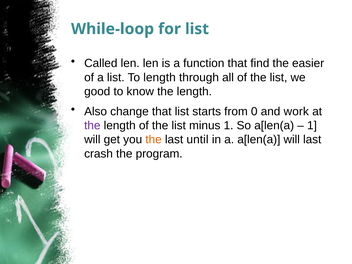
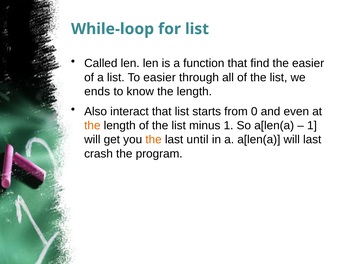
To length: length -> easier (160, 77)
good: good -> ends (97, 91)
change: change -> interact (129, 111)
work: work -> even (296, 111)
the colour: purple -> orange (92, 126)
